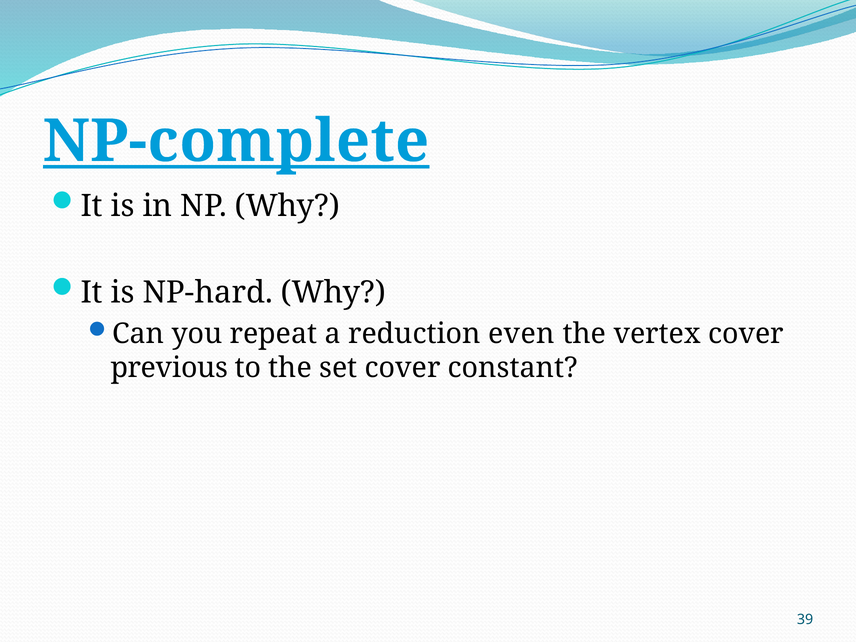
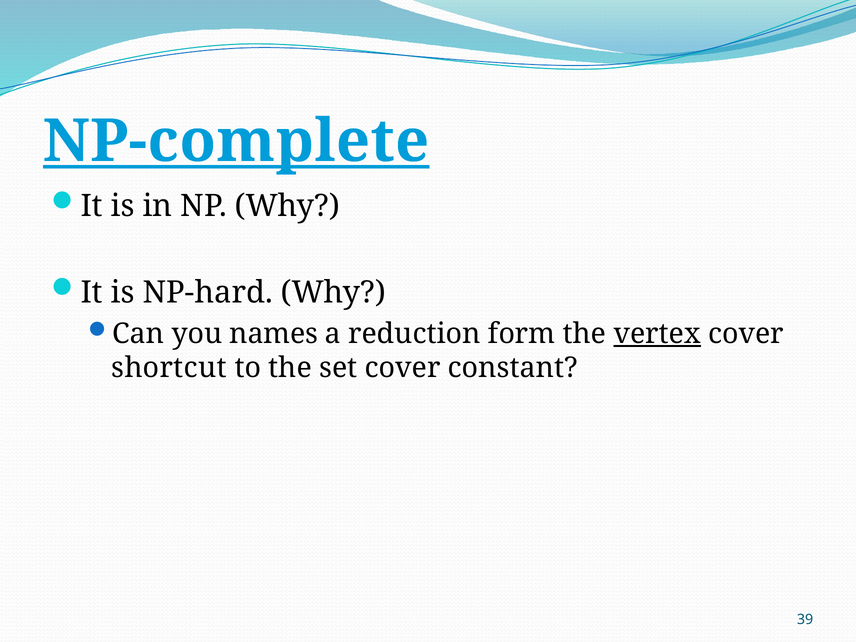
repeat: repeat -> names (274, 334)
even: even -> form (522, 334)
vertex underline: none -> present (657, 334)
previous: previous -> shortcut (169, 368)
